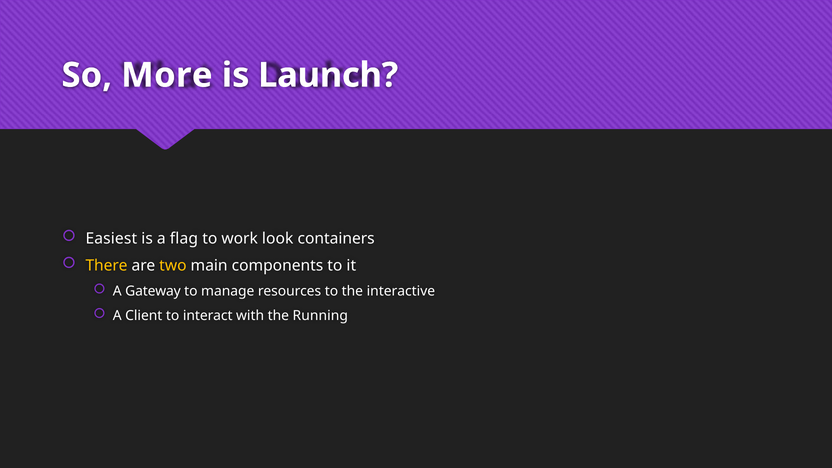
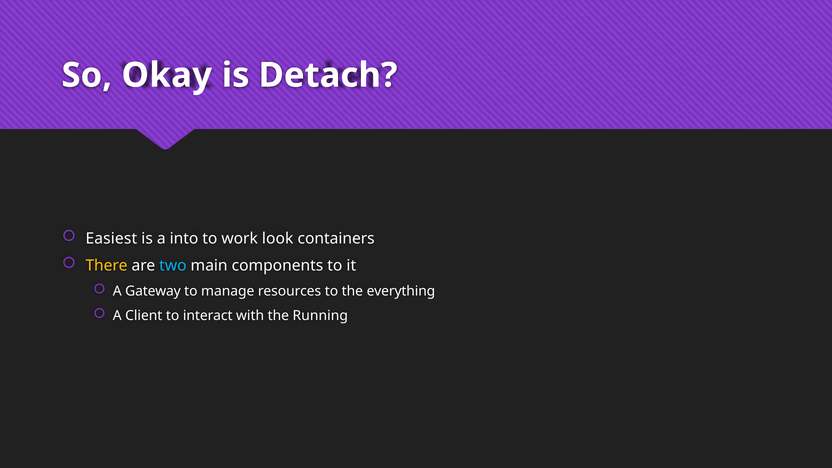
More: More -> Okay (167, 75)
Launch: Launch -> Detach (328, 75)
flag: flag -> into (184, 239)
two colour: yellow -> light blue (173, 266)
interactive: interactive -> everything (401, 291)
